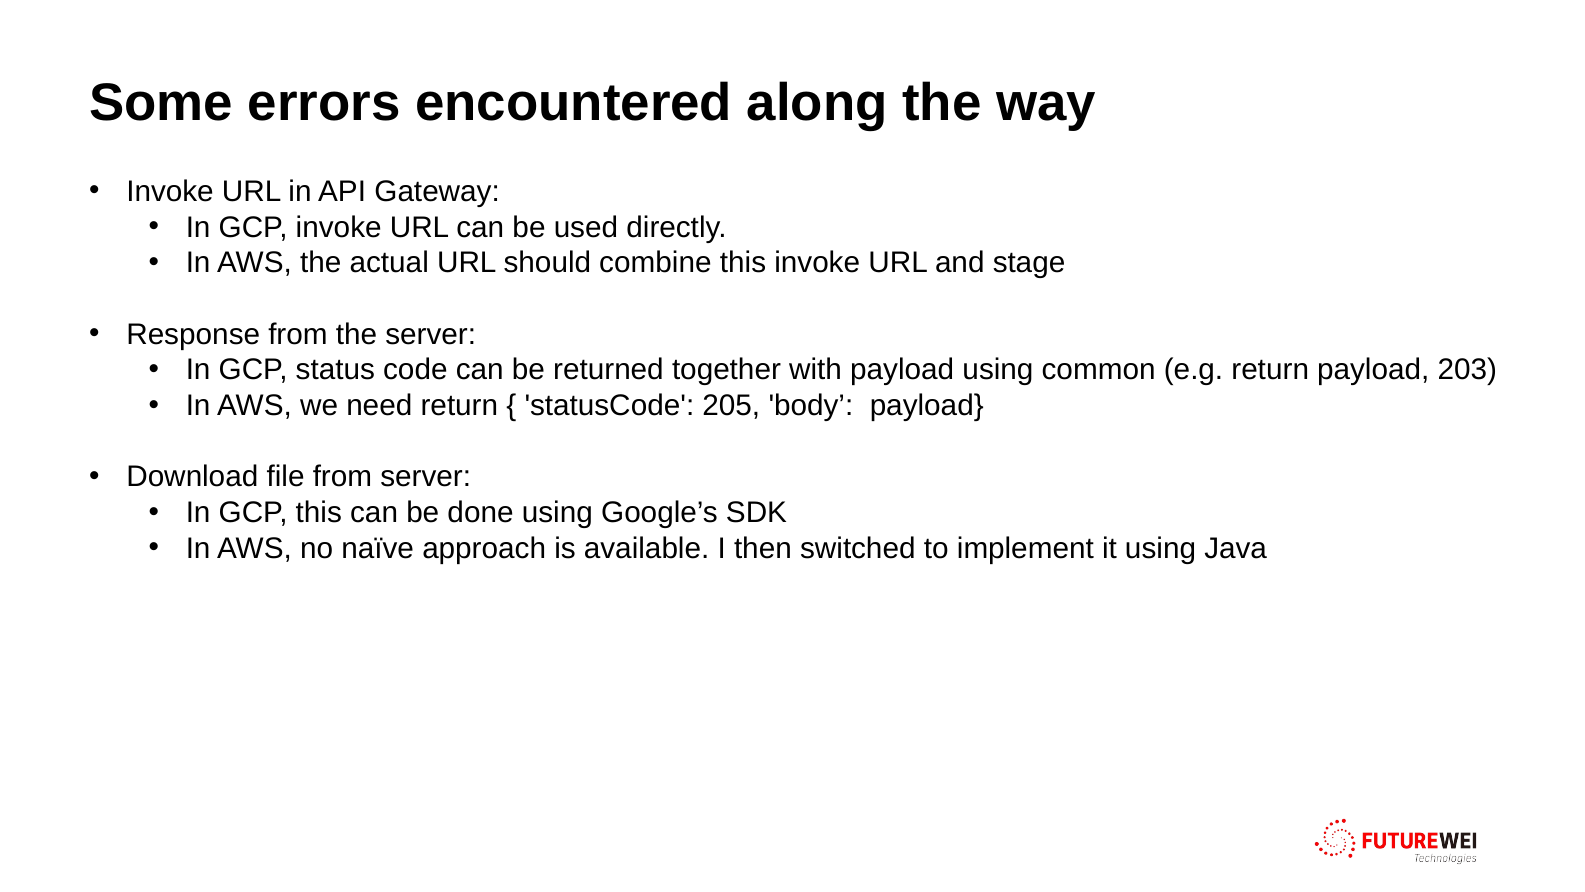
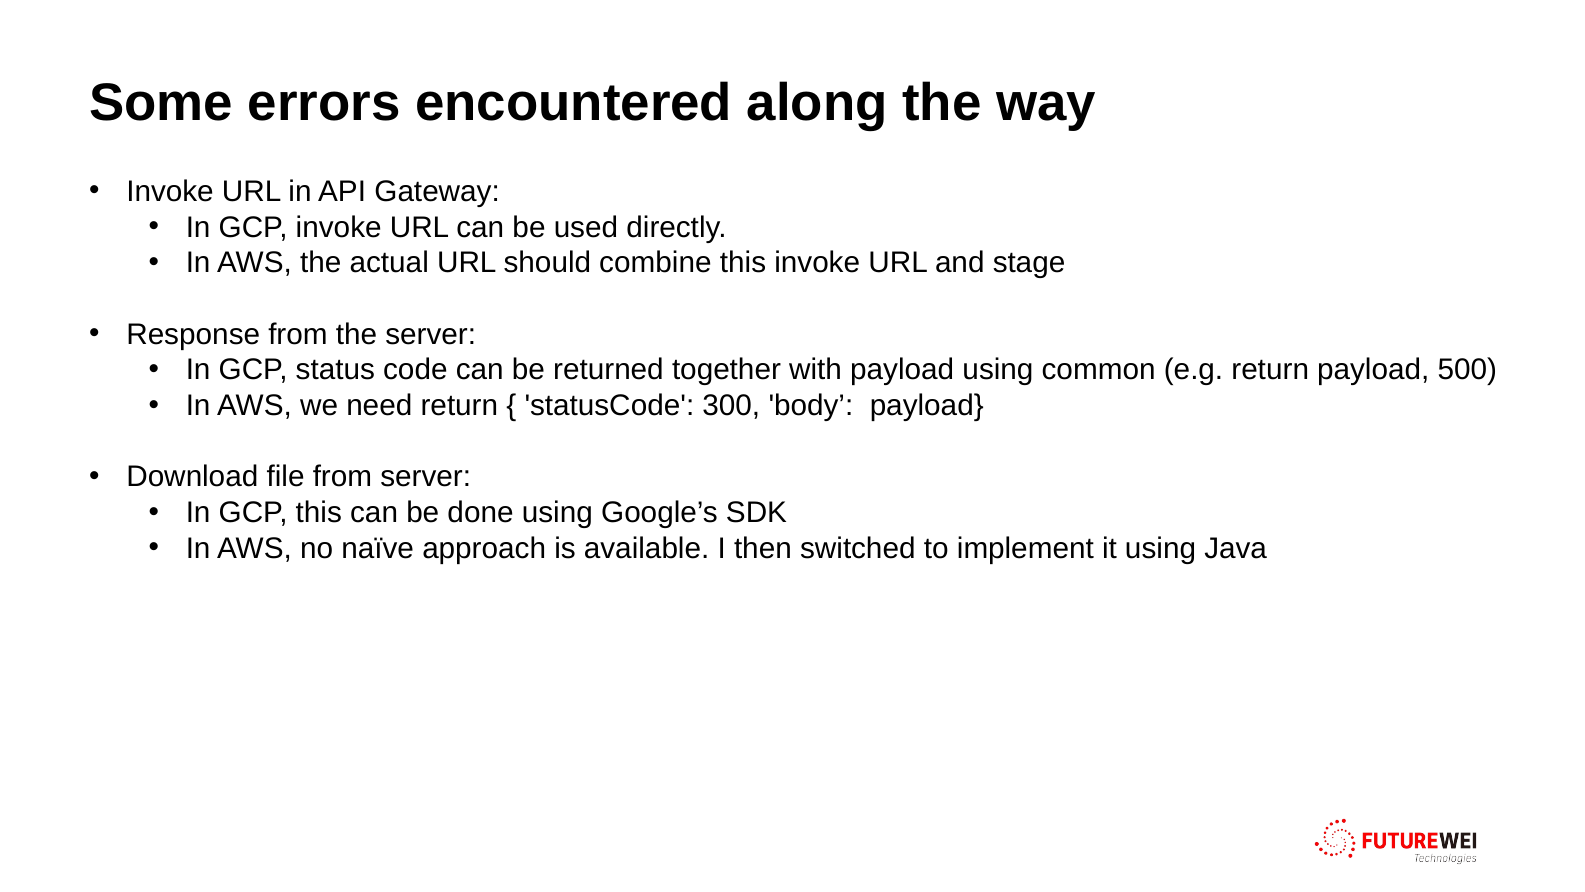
203: 203 -> 500 (1467, 370)
205: 205 -> 300 (731, 406)
